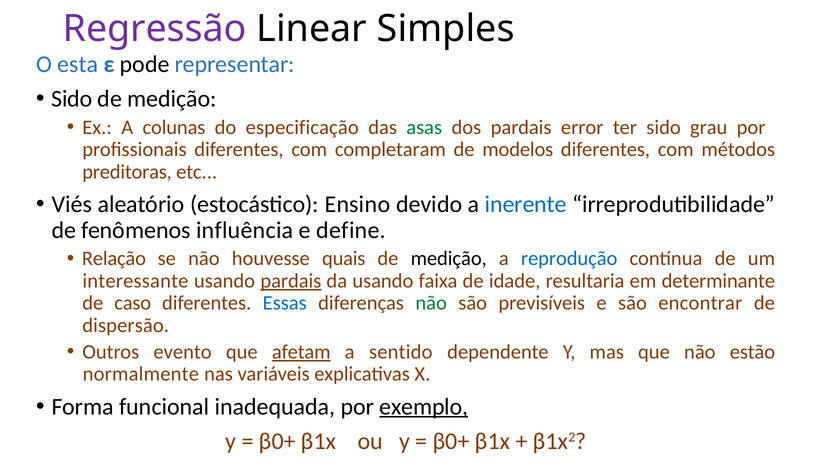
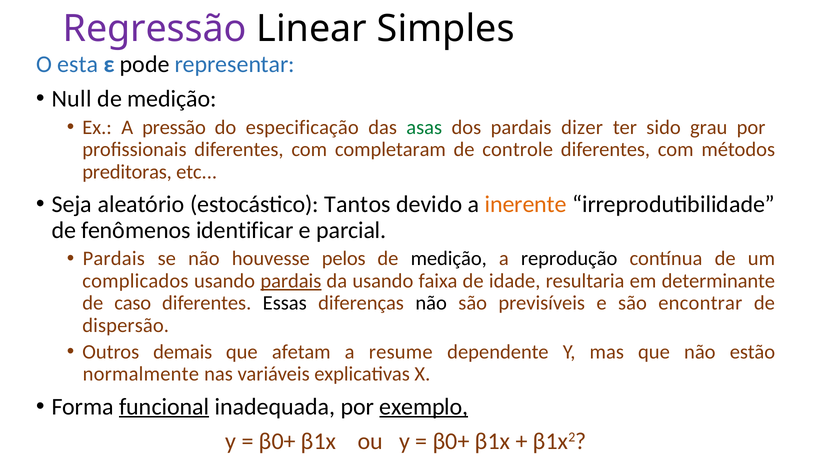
Sido: Sido -> Null (72, 99)
colunas: colunas -> pressão (174, 127)
error: error -> dizer (582, 127)
modelos: modelos -> controle (518, 149)
Viés: Viés -> Seja (72, 204)
Ensino: Ensino -> Tantos (357, 204)
inerente colour: blue -> orange (526, 204)
influência: influência -> identificar (245, 230)
define: define -> parcial (351, 230)
Relação: Relação -> Pardais (114, 258)
quais: quais -> pelos (344, 258)
reprodução colour: blue -> black (569, 258)
interessante: interessante -> complicados (135, 280)
Essas colour: blue -> black (285, 303)
não colour: green -> black (431, 303)
evento: evento -> demais (183, 351)
afetam underline: present -> none (301, 351)
sentido: sentido -> resume (401, 351)
funcional underline: none -> present (164, 406)
